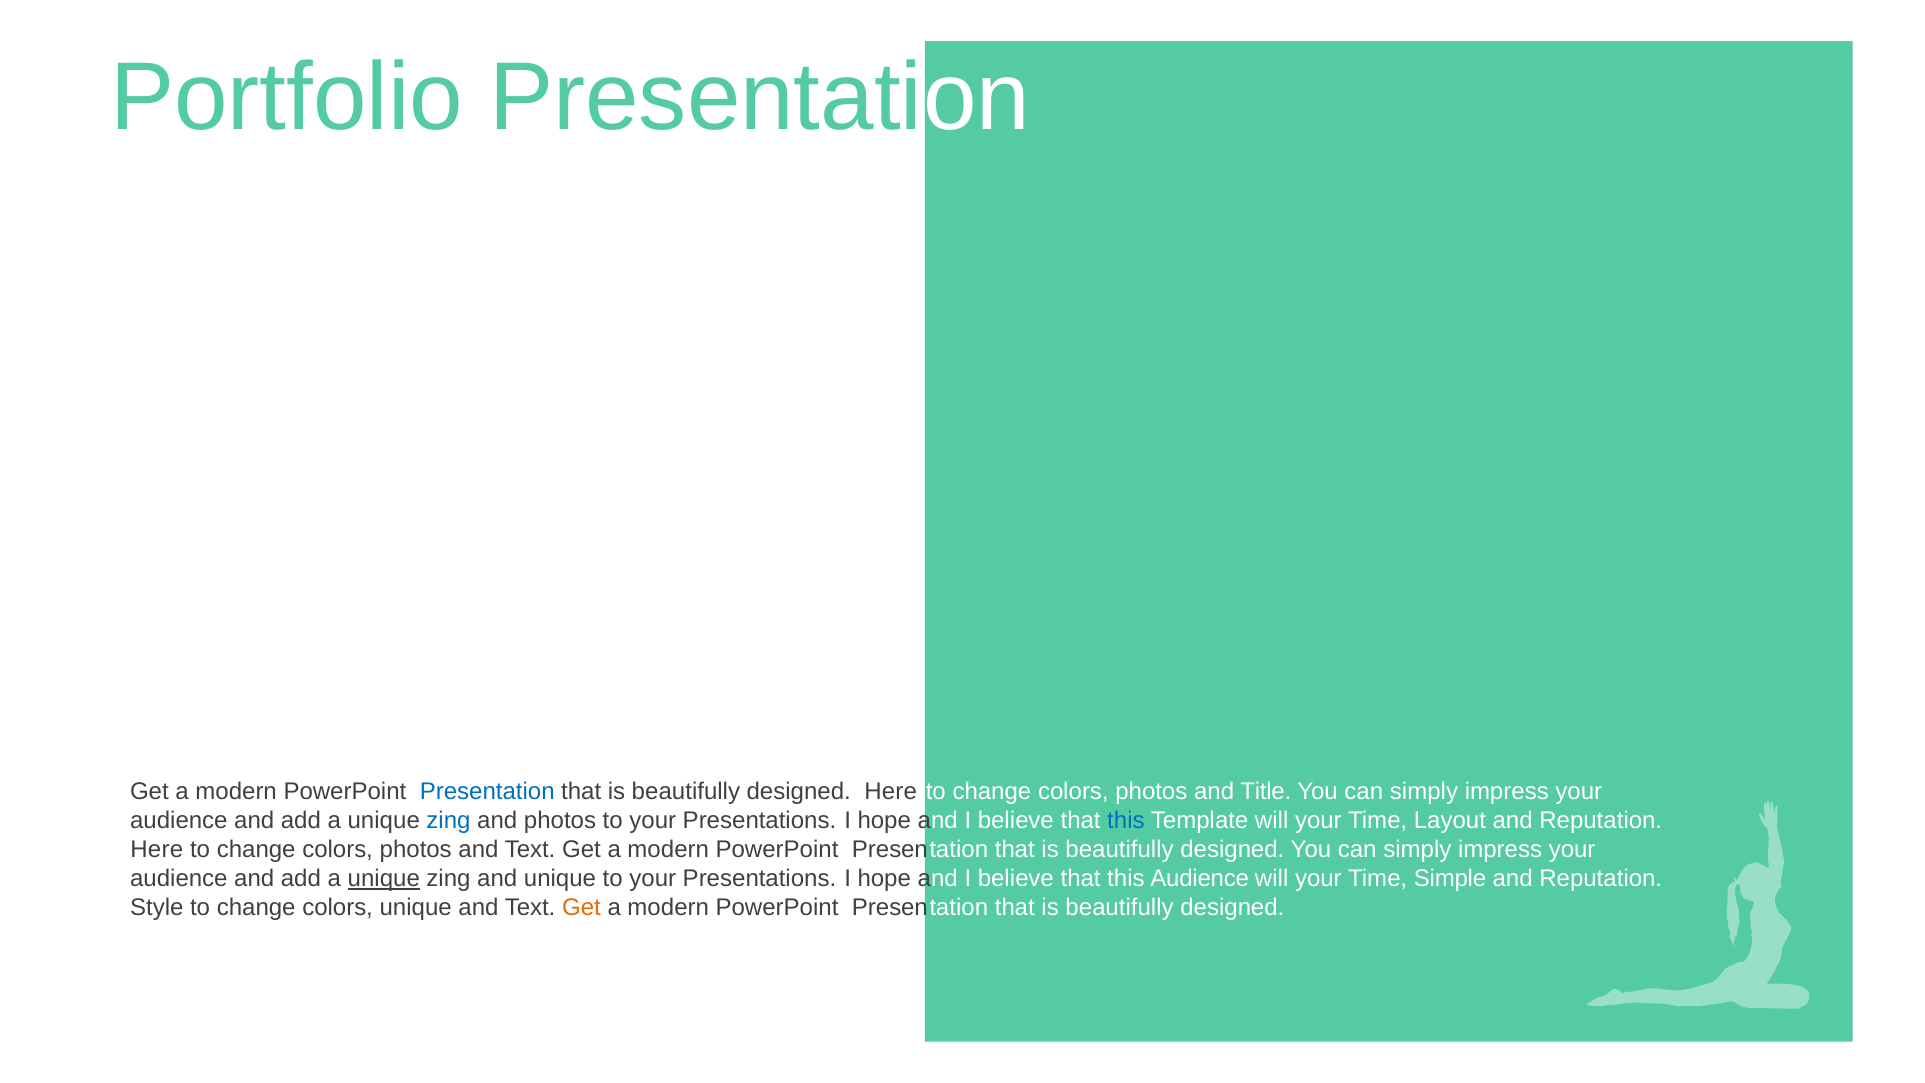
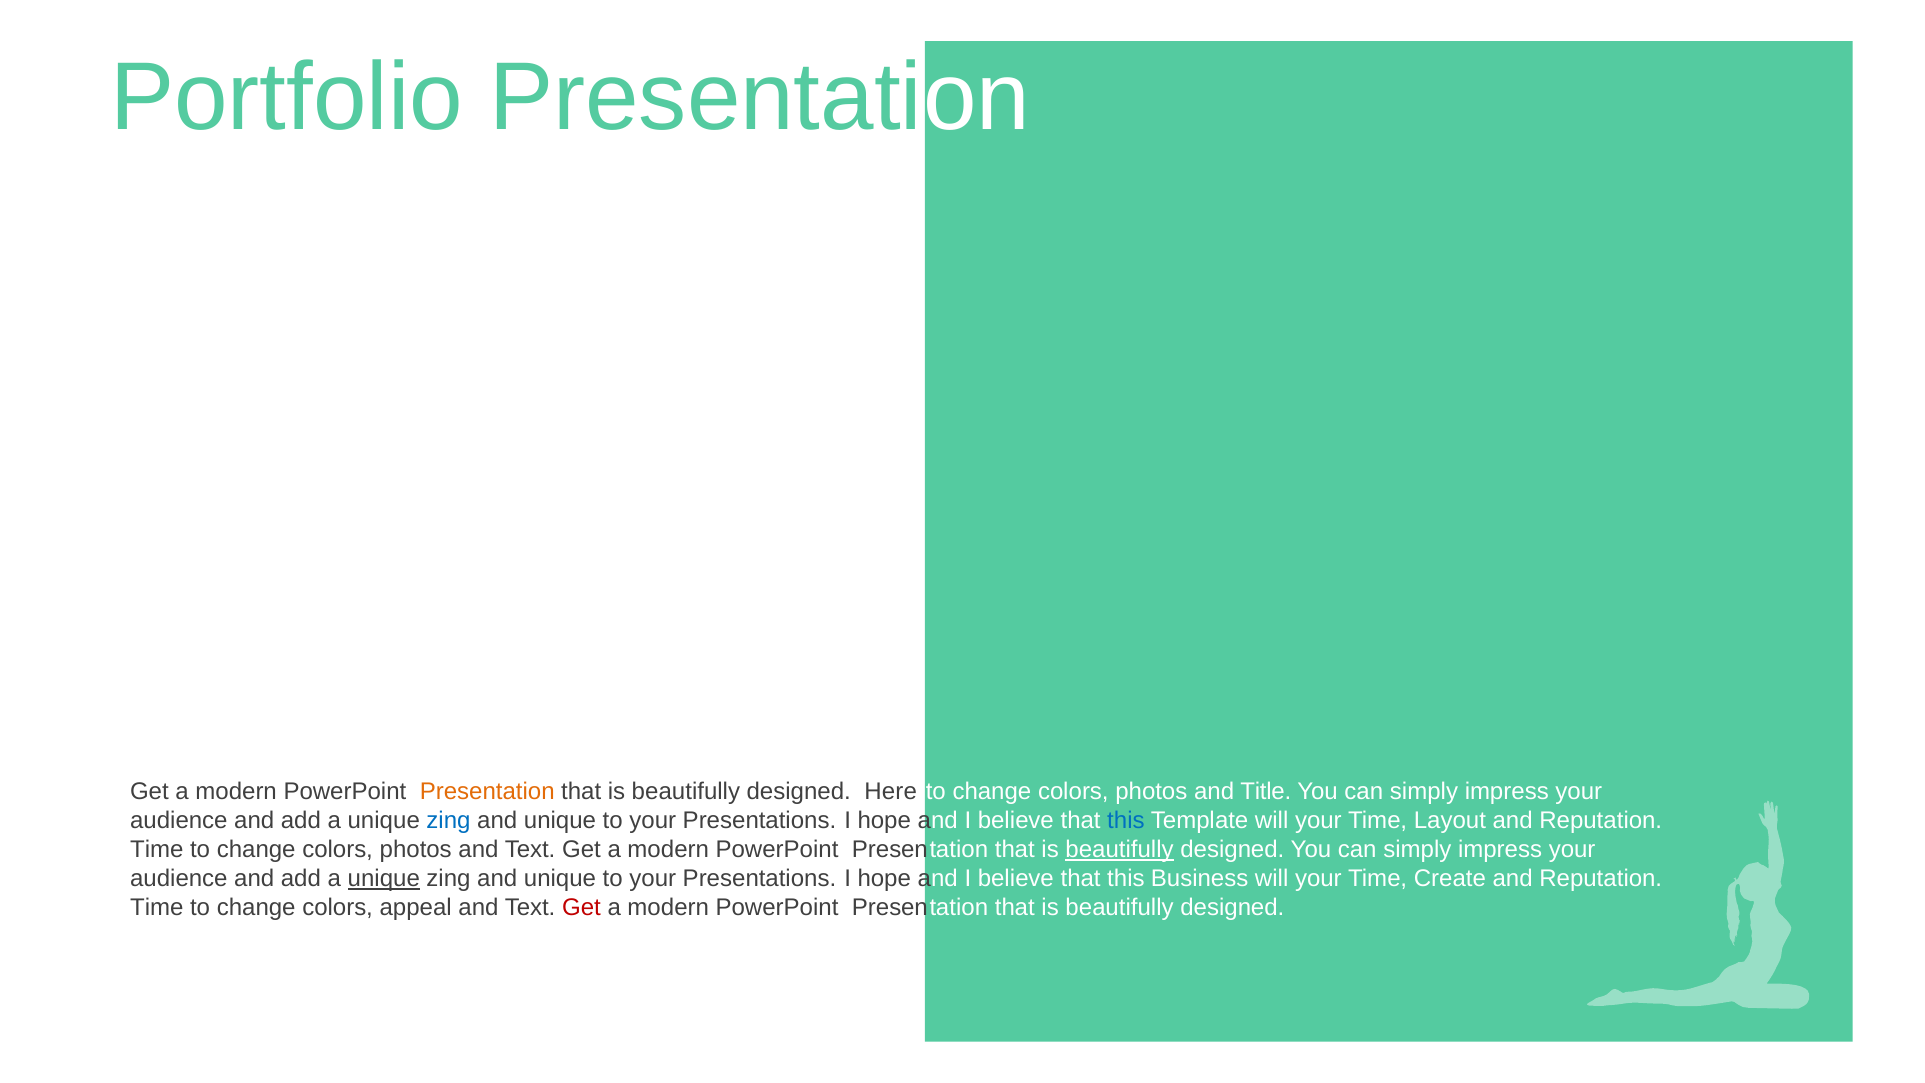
Presentation colour: blue -> orange (487, 792)
photos: photos -> unique (560, 821)
Here: Here -> Time (157, 850)
beautifully underline: none -> present (1120, 850)
this Audience: Audience -> Business (1200, 879)
Simple: Simple -> Create (1450, 879)
Style: Style -> Time (157, 907)
colors unique: unique -> appeal (416, 907)
Get colour: orange -> red (581, 907)
